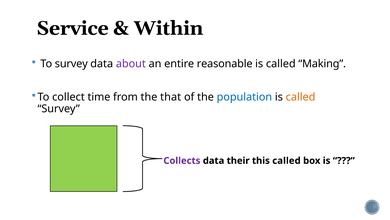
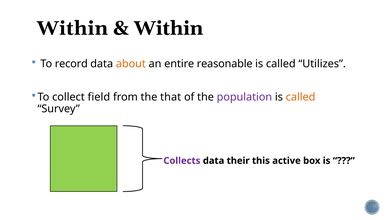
Service: Service -> Within (72, 28)
To survey: survey -> record (71, 64)
about colour: purple -> orange (131, 64)
Making: Making -> Utilizes (322, 64)
time: time -> field (99, 97)
population colour: blue -> purple (244, 97)
this called: called -> active (287, 160)
